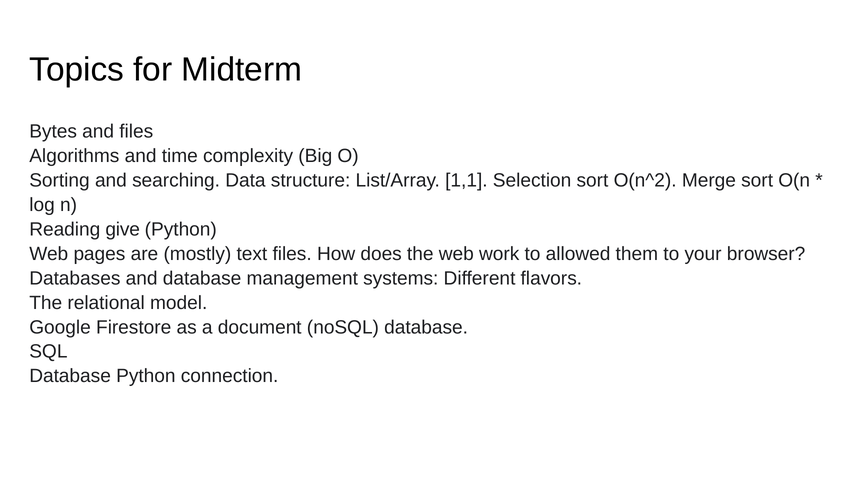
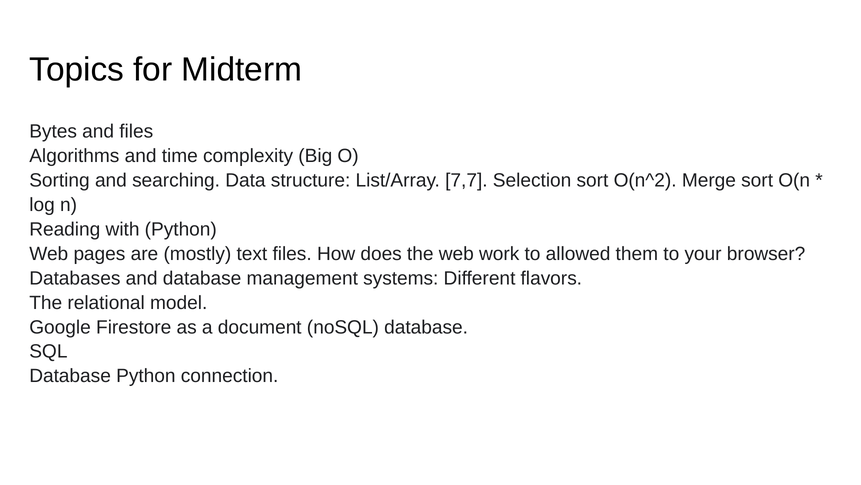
1,1: 1,1 -> 7,7 (466, 180)
give: give -> with (123, 229)
